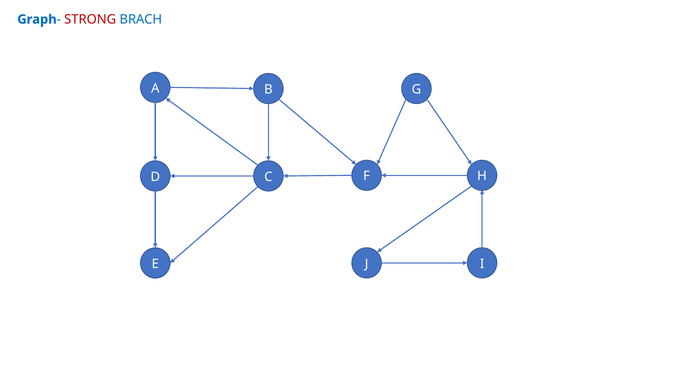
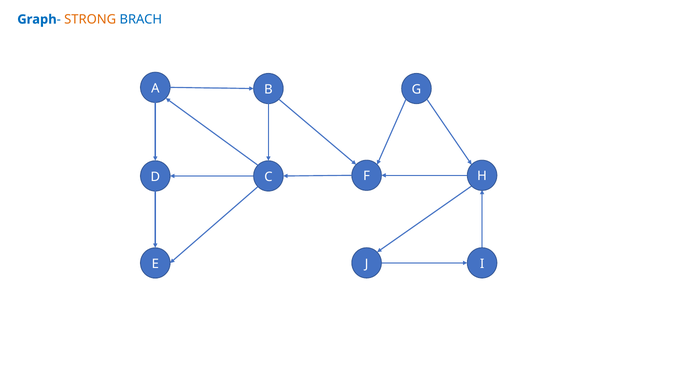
STRONG colour: red -> orange (90, 19)
